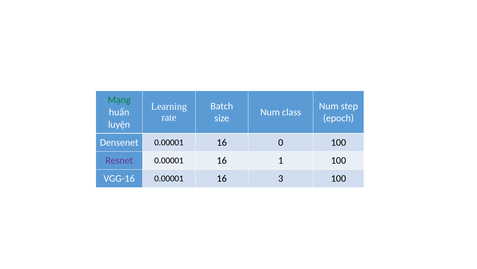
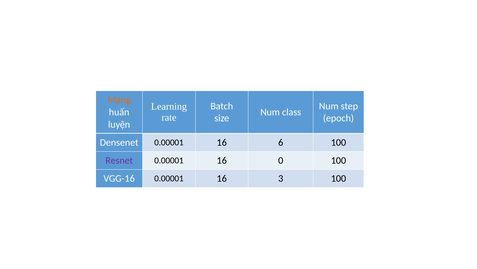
Mạng colour: green -> orange (119, 100)
0: 0 -> 6 (281, 142)
1: 1 -> 0 (281, 160)
